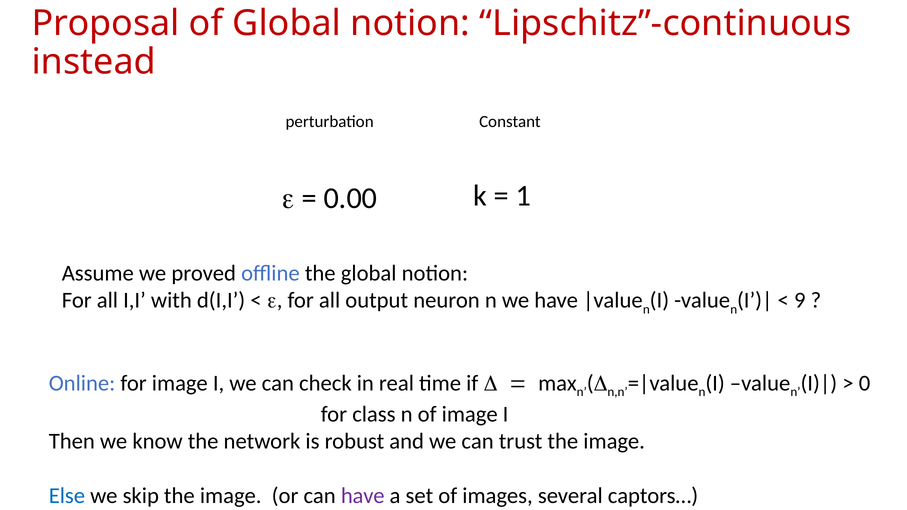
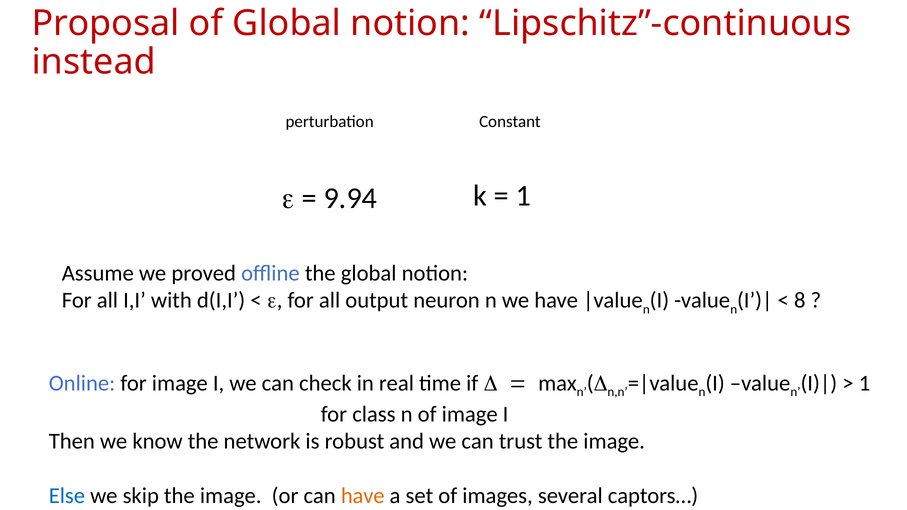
0.00: 0.00 -> 9.94 (350, 198)
9: 9 -> 8 (800, 301)
0: 0 -> 1 (865, 383)
have colour: purple -> orange (363, 496)
